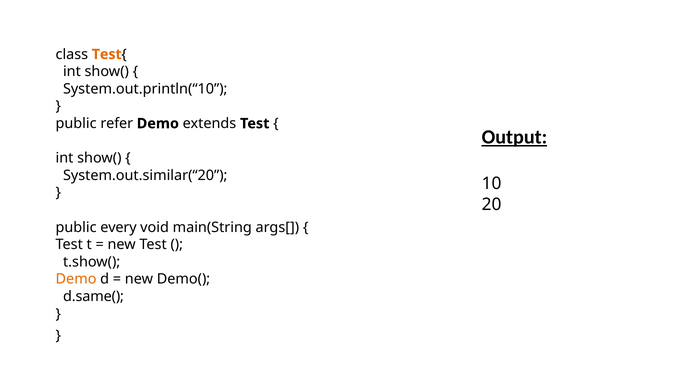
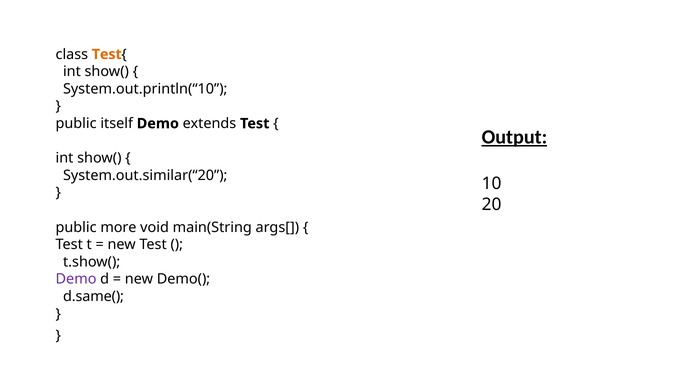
refer: refer -> itself (117, 124)
every: every -> more (118, 227)
Demo colour: orange -> purple (76, 279)
